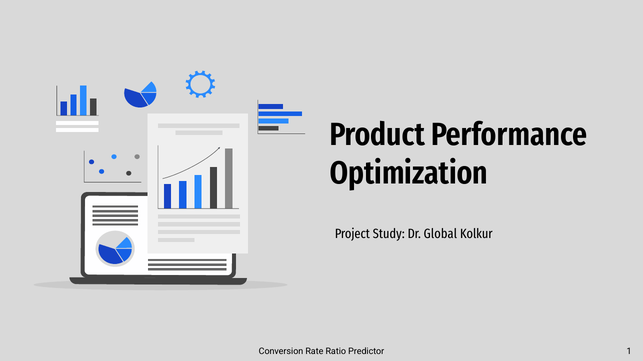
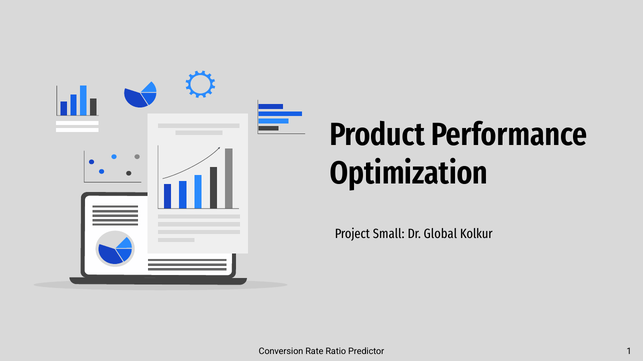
Study: Study -> Small (389, 234)
